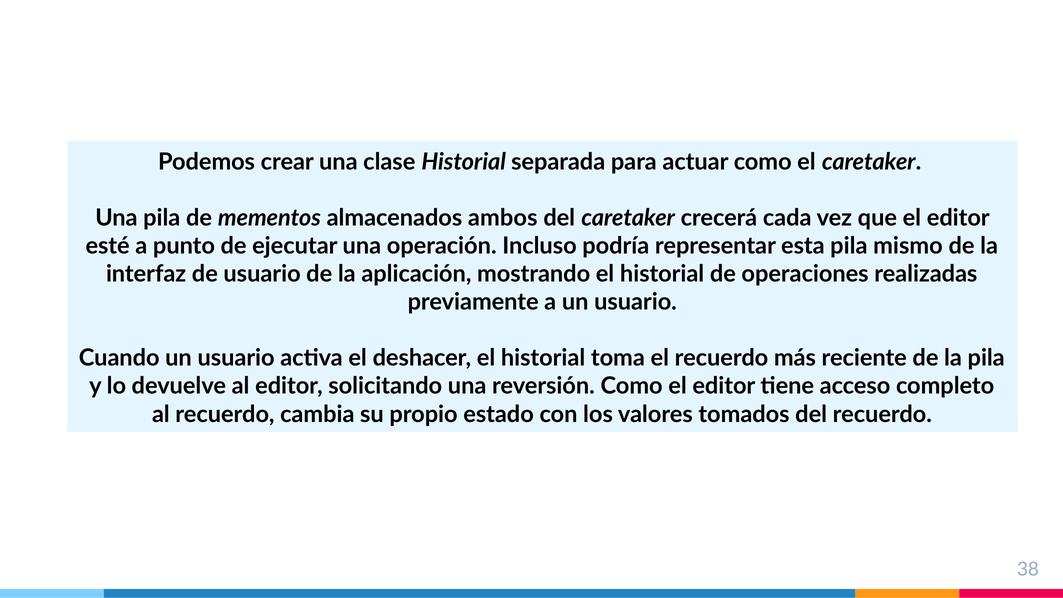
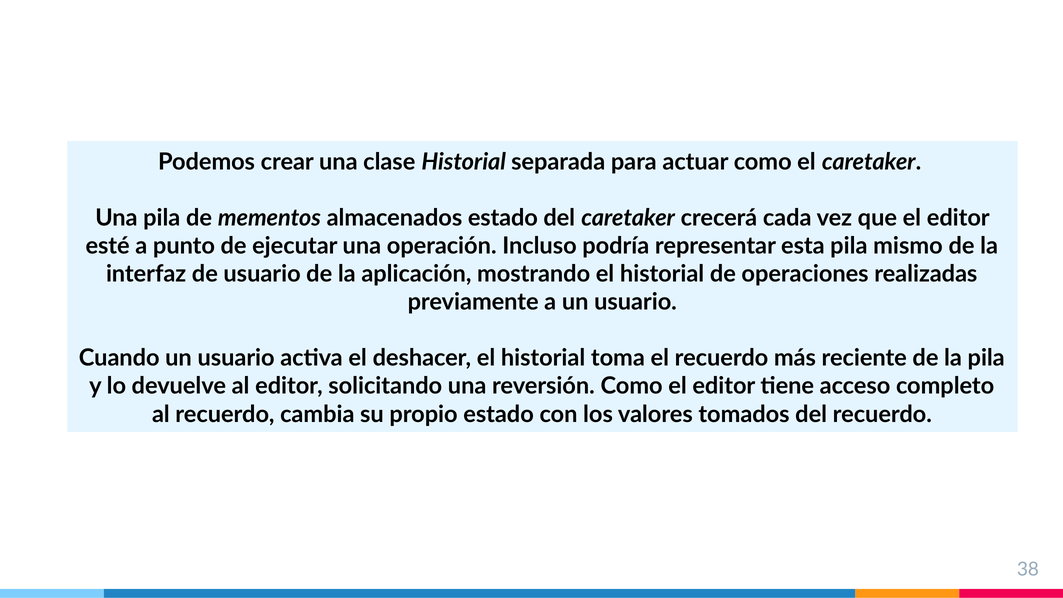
almacenados ambos: ambos -> estado (503, 218)
